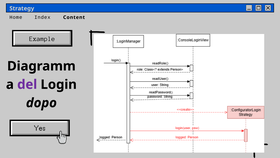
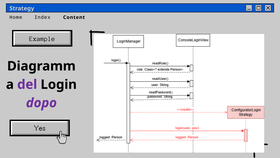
dopo colour: black -> purple (41, 103)
